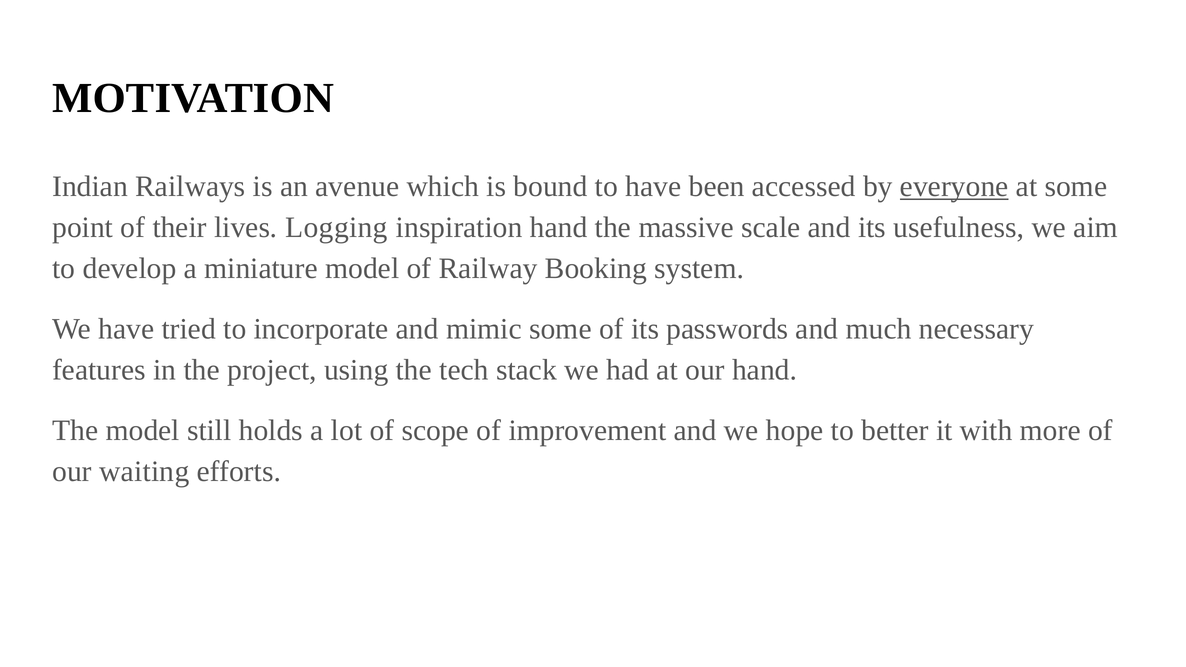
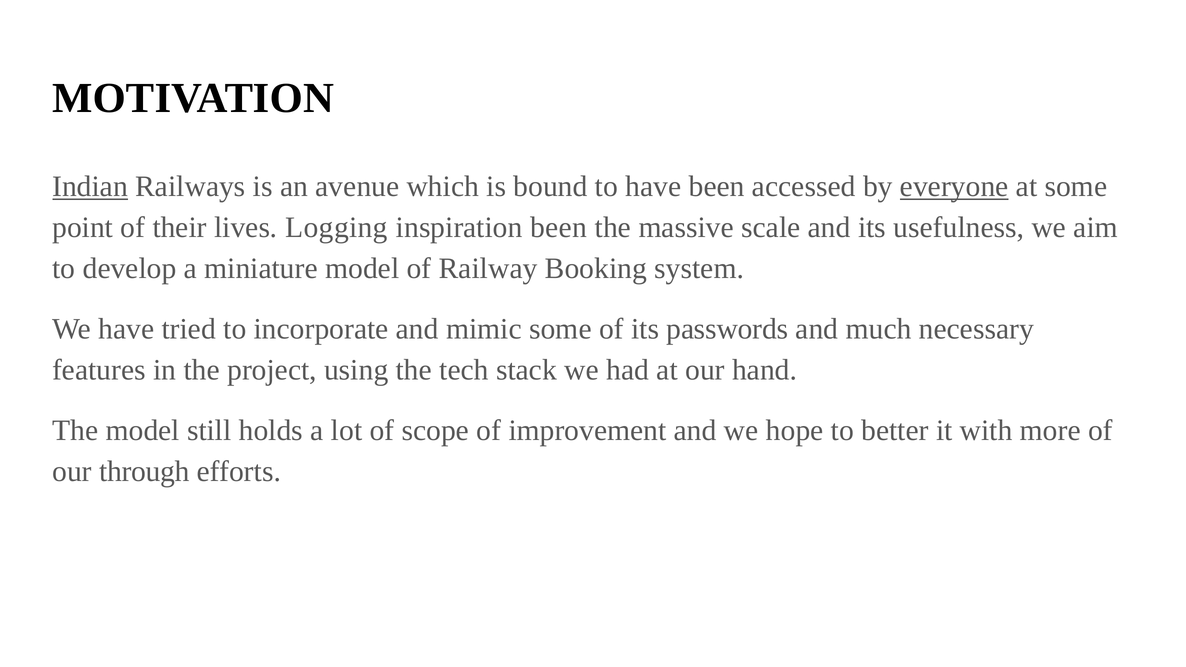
Indian underline: none -> present (90, 187)
inspiration hand: hand -> been (559, 227)
waiting: waiting -> through (144, 471)
